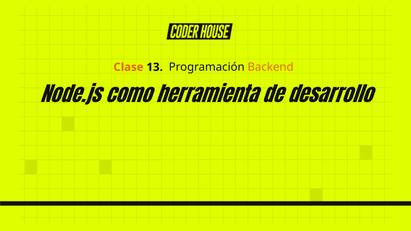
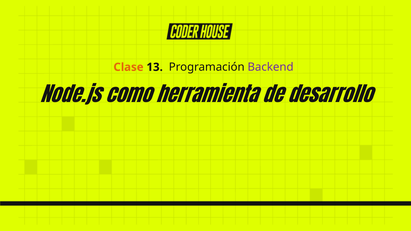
Backend colour: orange -> purple (271, 67)
